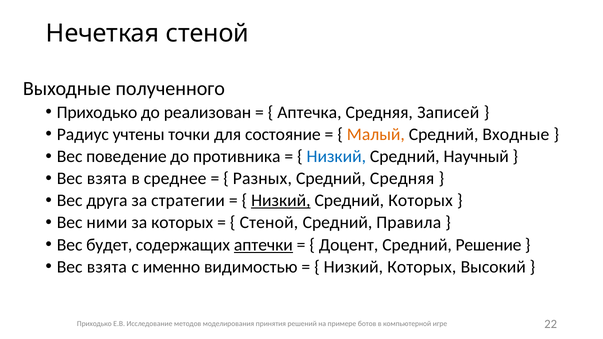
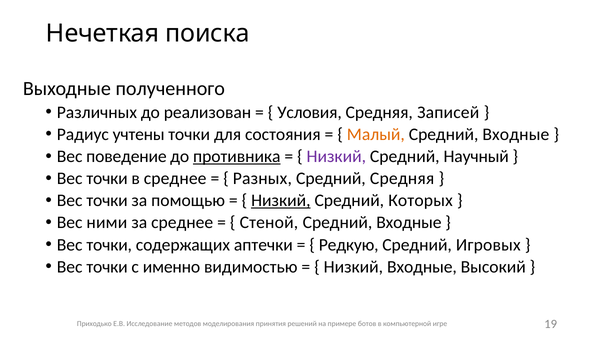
Нечеткая стеной: стеной -> поиска (208, 34)
Приходько: Приходько -> Различных (97, 112)
Аптечка: Аптечка -> Условия (310, 112)
состояние: состояние -> состояния (283, 134)
противника underline: none -> present (237, 157)
Низкий colour: blue -> purple (336, 157)
взята: взята -> точки (107, 179)
друга: друга -> точки (107, 201)
стратегии: стратегии -> помощью (188, 201)
за которых: которых -> среднее (182, 223)
Правила: Правила -> Входные (409, 223)
будет: будет -> точки (109, 245)
аптечки underline: present -> none (263, 245)
Доцент: Доцент -> Редкую (349, 245)
Решение: Решение -> Игровых (488, 245)
взята: взята -> точки (107, 267)
Низкий Которых: Которых -> Входные (422, 267)
22: 22 -> 19 (551, 324)
